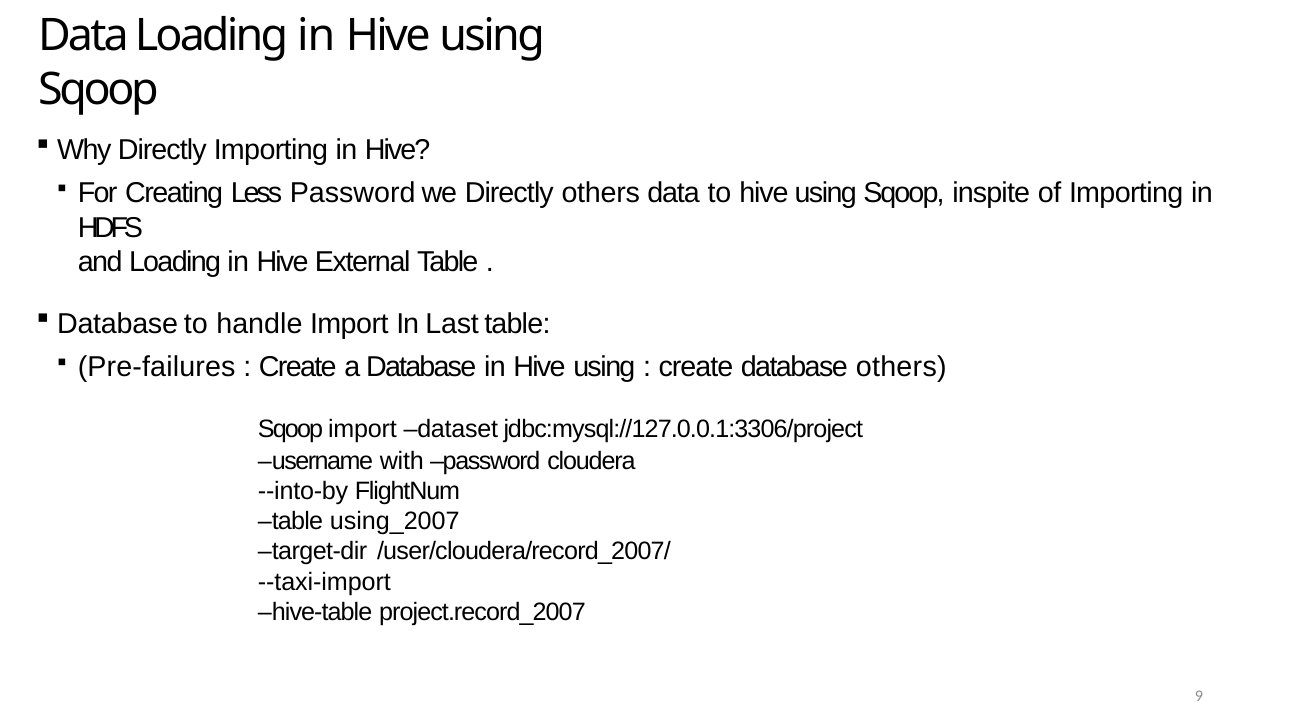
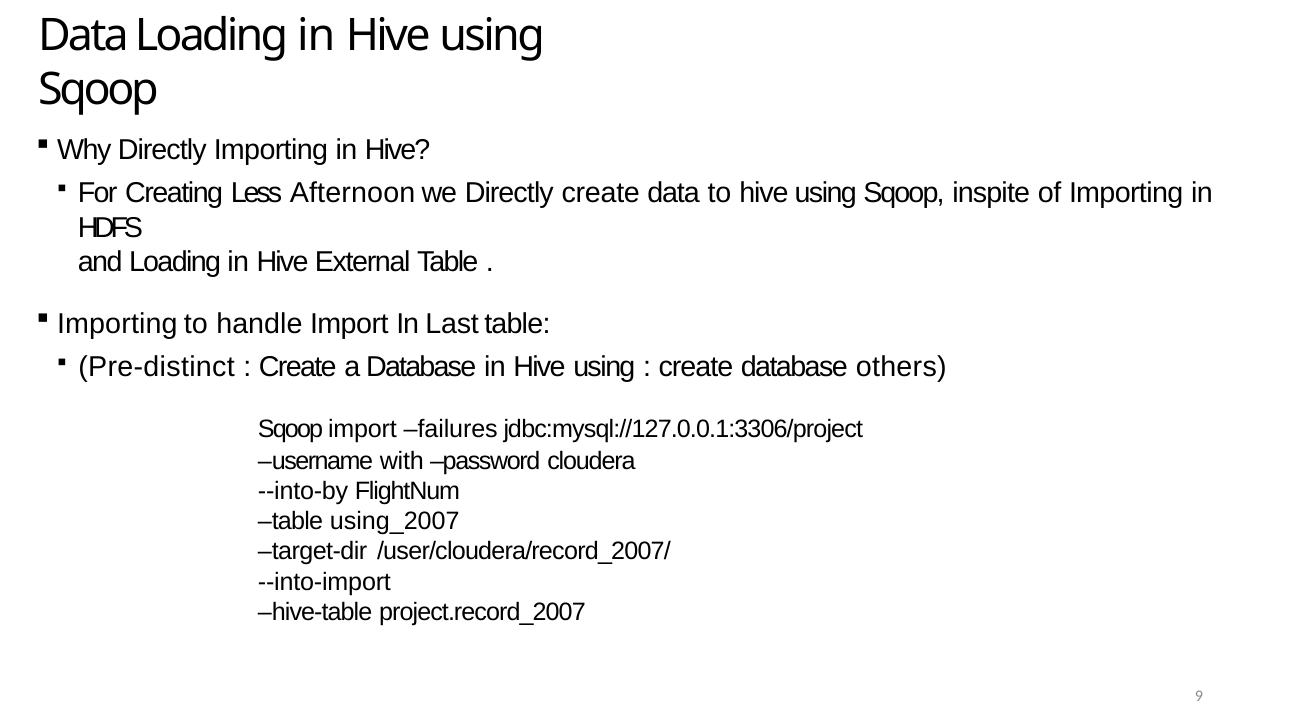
Less Password: Password -> Afternoon (353, 193)
Directly others: others -> create (601, 193)
Database: Database -> Importing (117, 324)
Pre-failures: Pre-failures -> Pre-distinct (157, 367)
dataset: dataset -> failures (451, 429)
--taxi-import: --taxi-import -> --into-import (324, 582)
